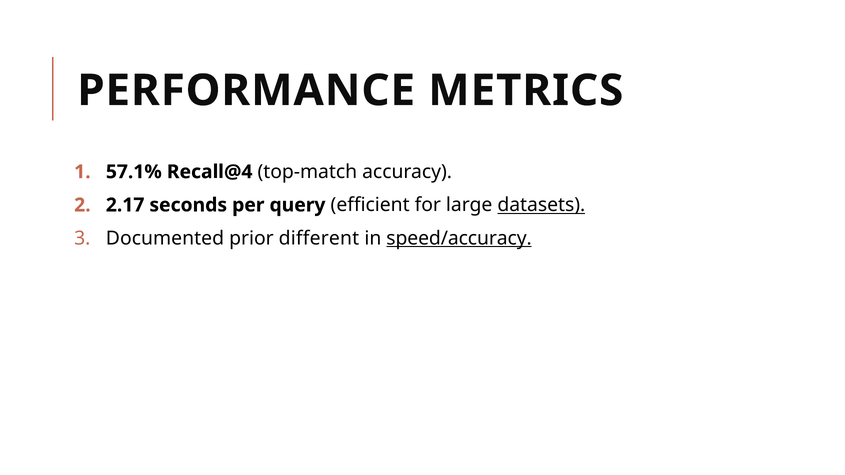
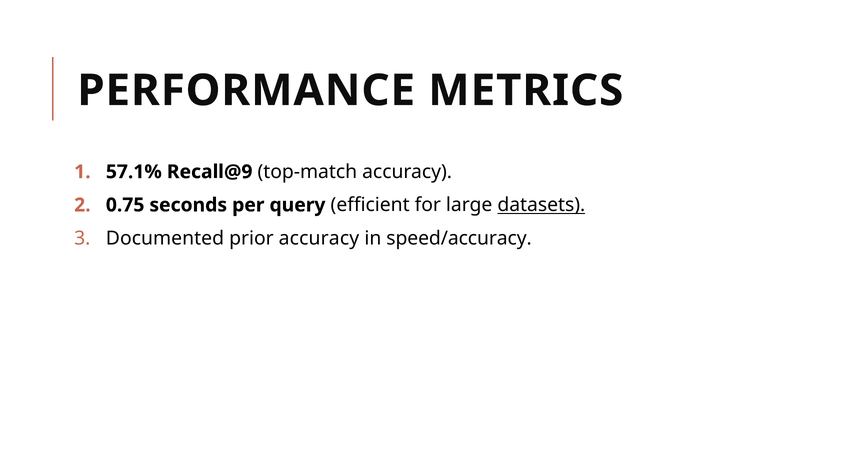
Recall@4: Recall@4 -> Recall@9 (210, 172)
2.17: 2.17 -> 0.75 (125, 205)
prior different: different -> accuracy (319, 238)
speed/accuracy underline: present -> none (459, 238)
